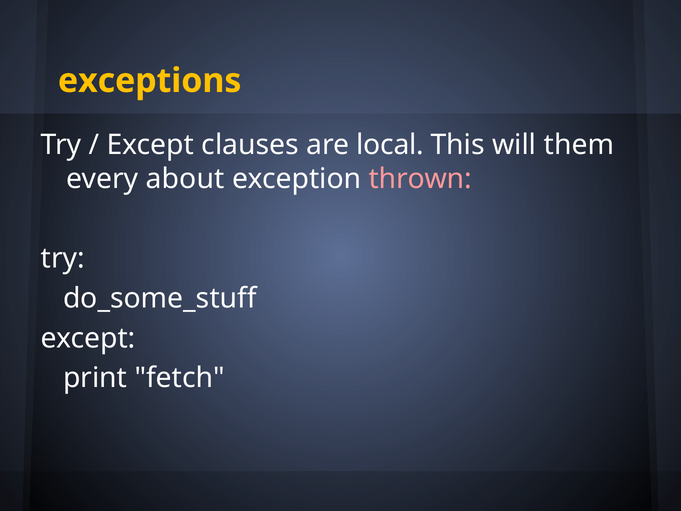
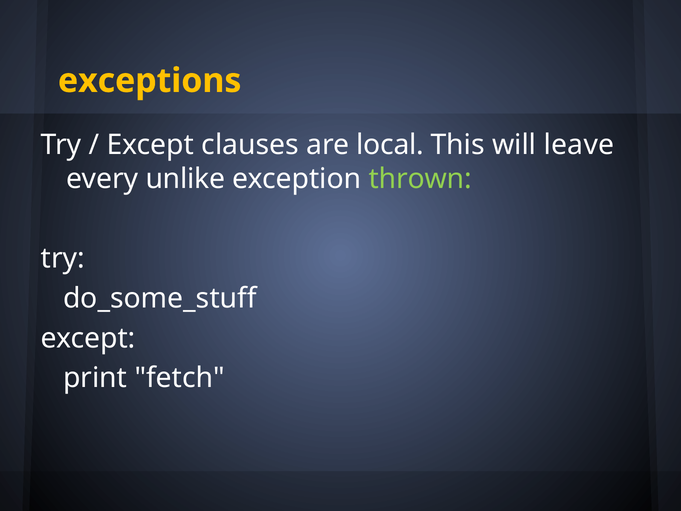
them: them -> leave (579, 145)
about: about -> unlike (185, 179)
thrown colour: pink -> light green (420, 179)
